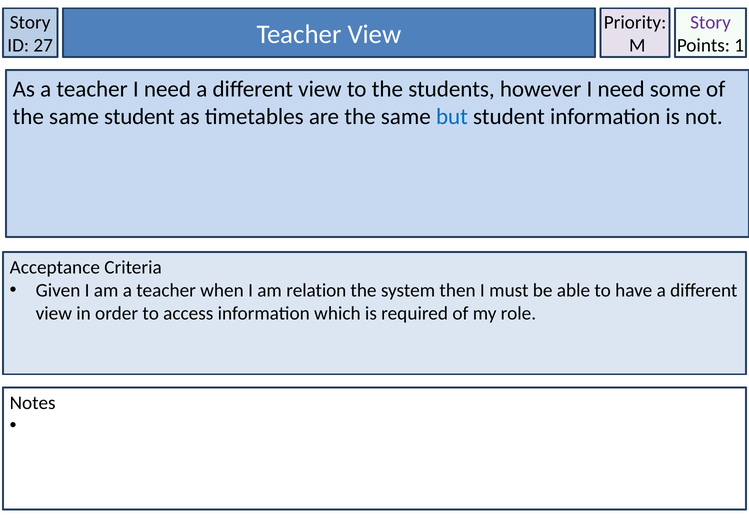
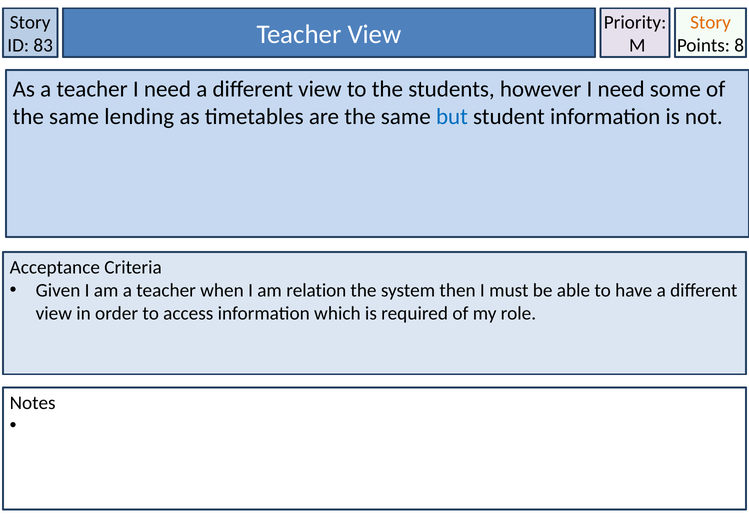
Story colour: purple -> orange (711, 22)
27: 27 -> 83 (43, 46)
1: 1 -> 8 (739, 46)
same student: student -> lending (139, 117)
